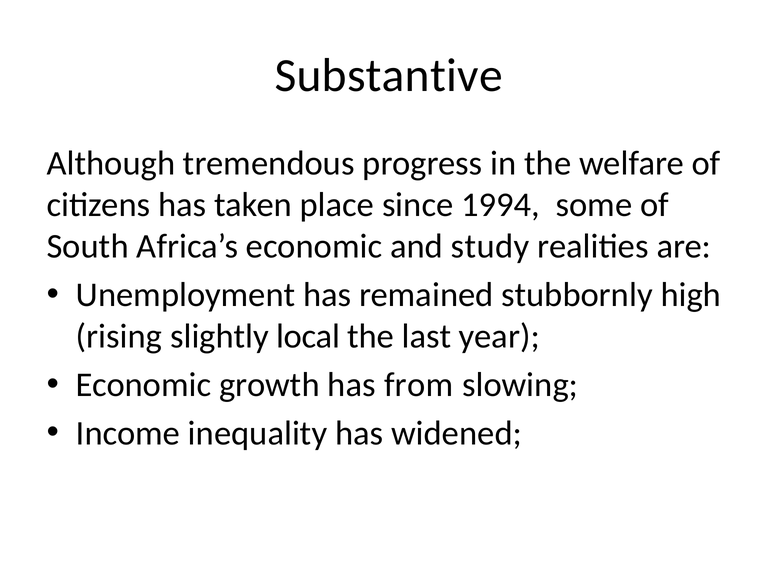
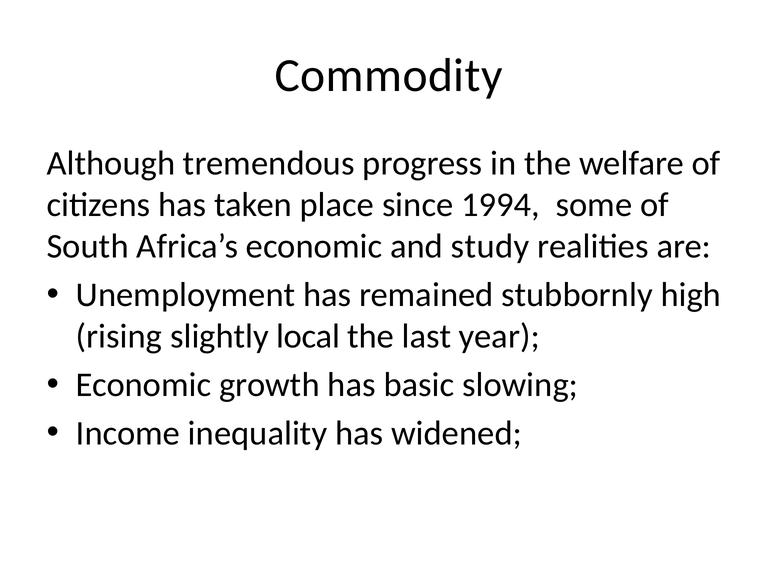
Substantive: Substantive -> Commodity (389, 75)
from: from -> basic (419, 385)
